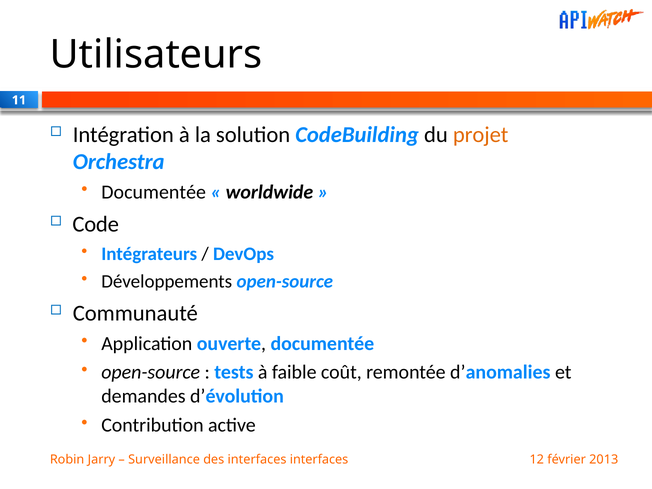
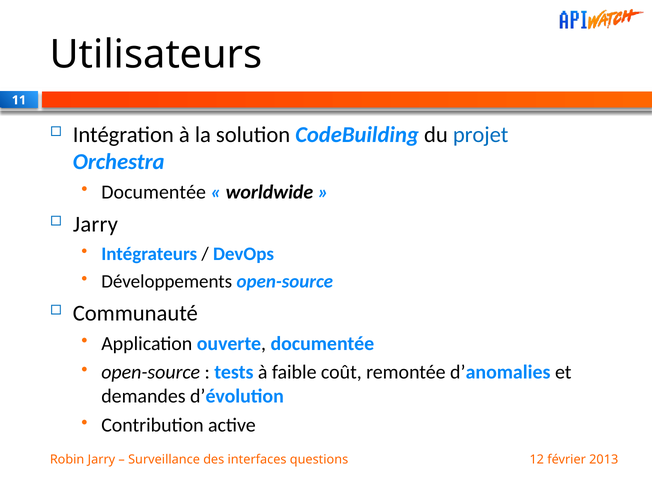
projet colour: orange -> blue (481, 135)
Code: Code -> Jarry (95, 224)
interfaces interfaces: interfaces -> questions (319, 459)
